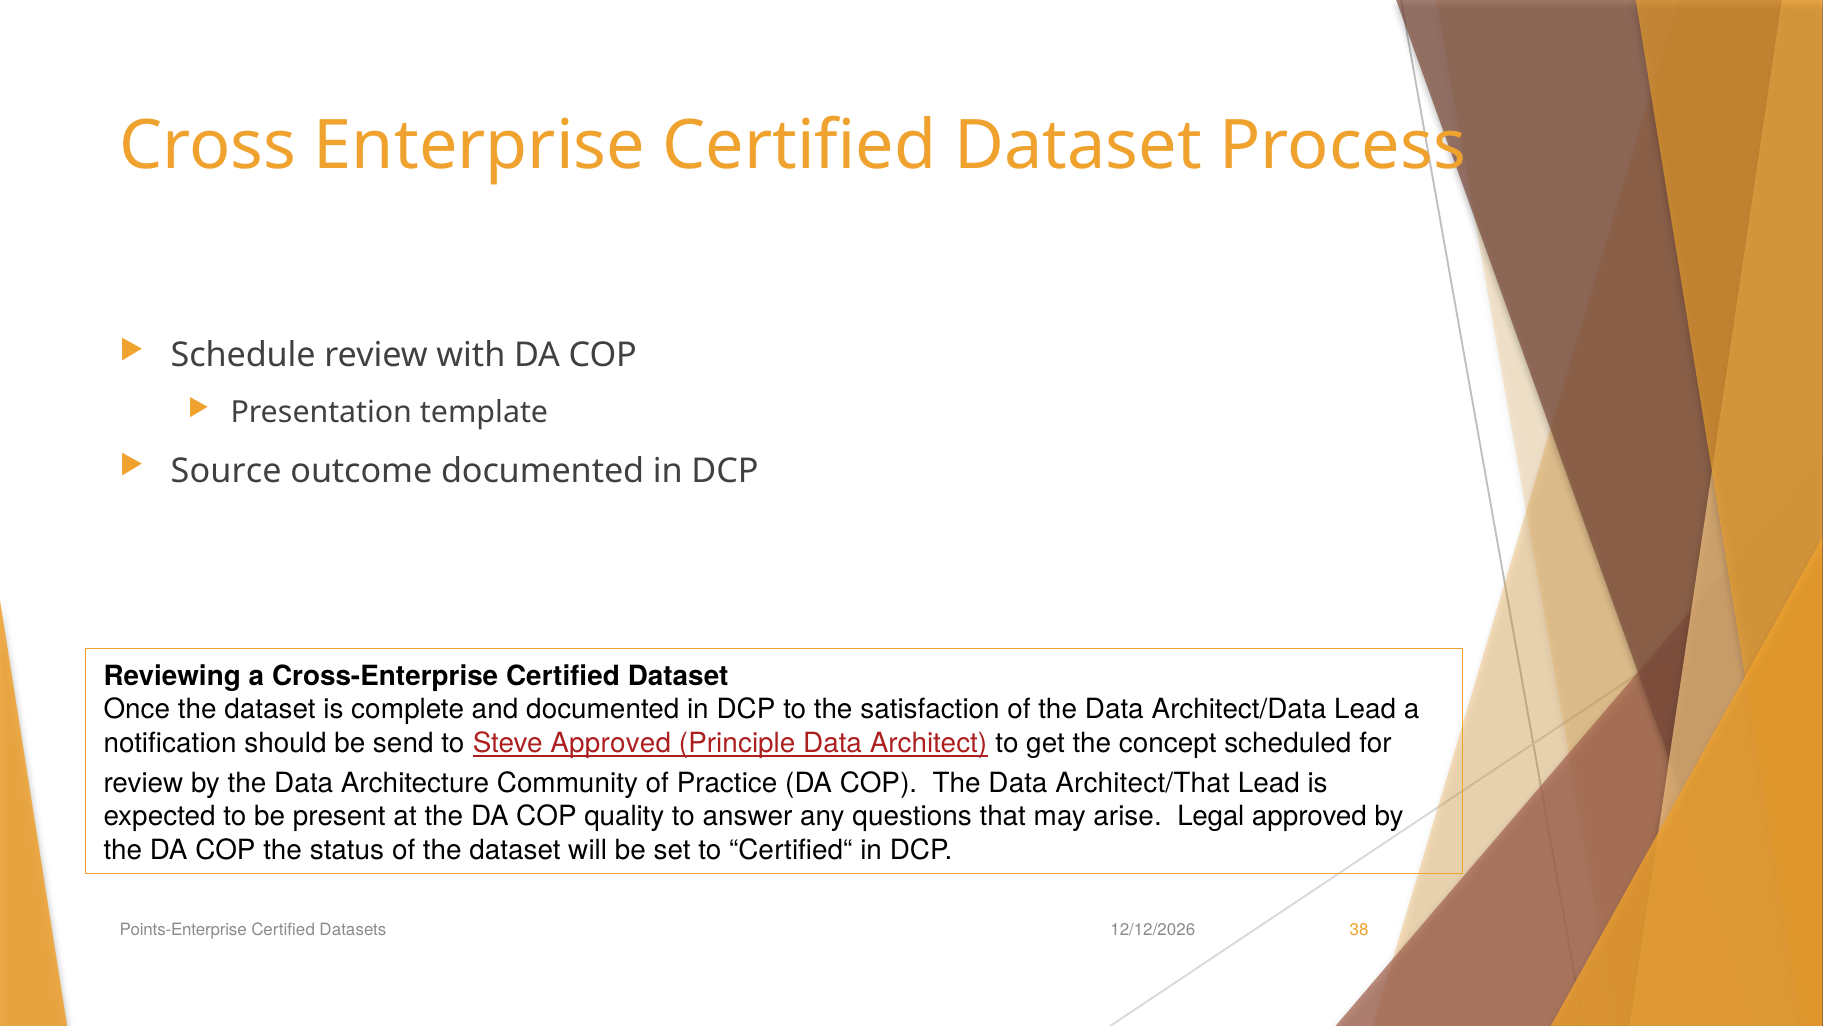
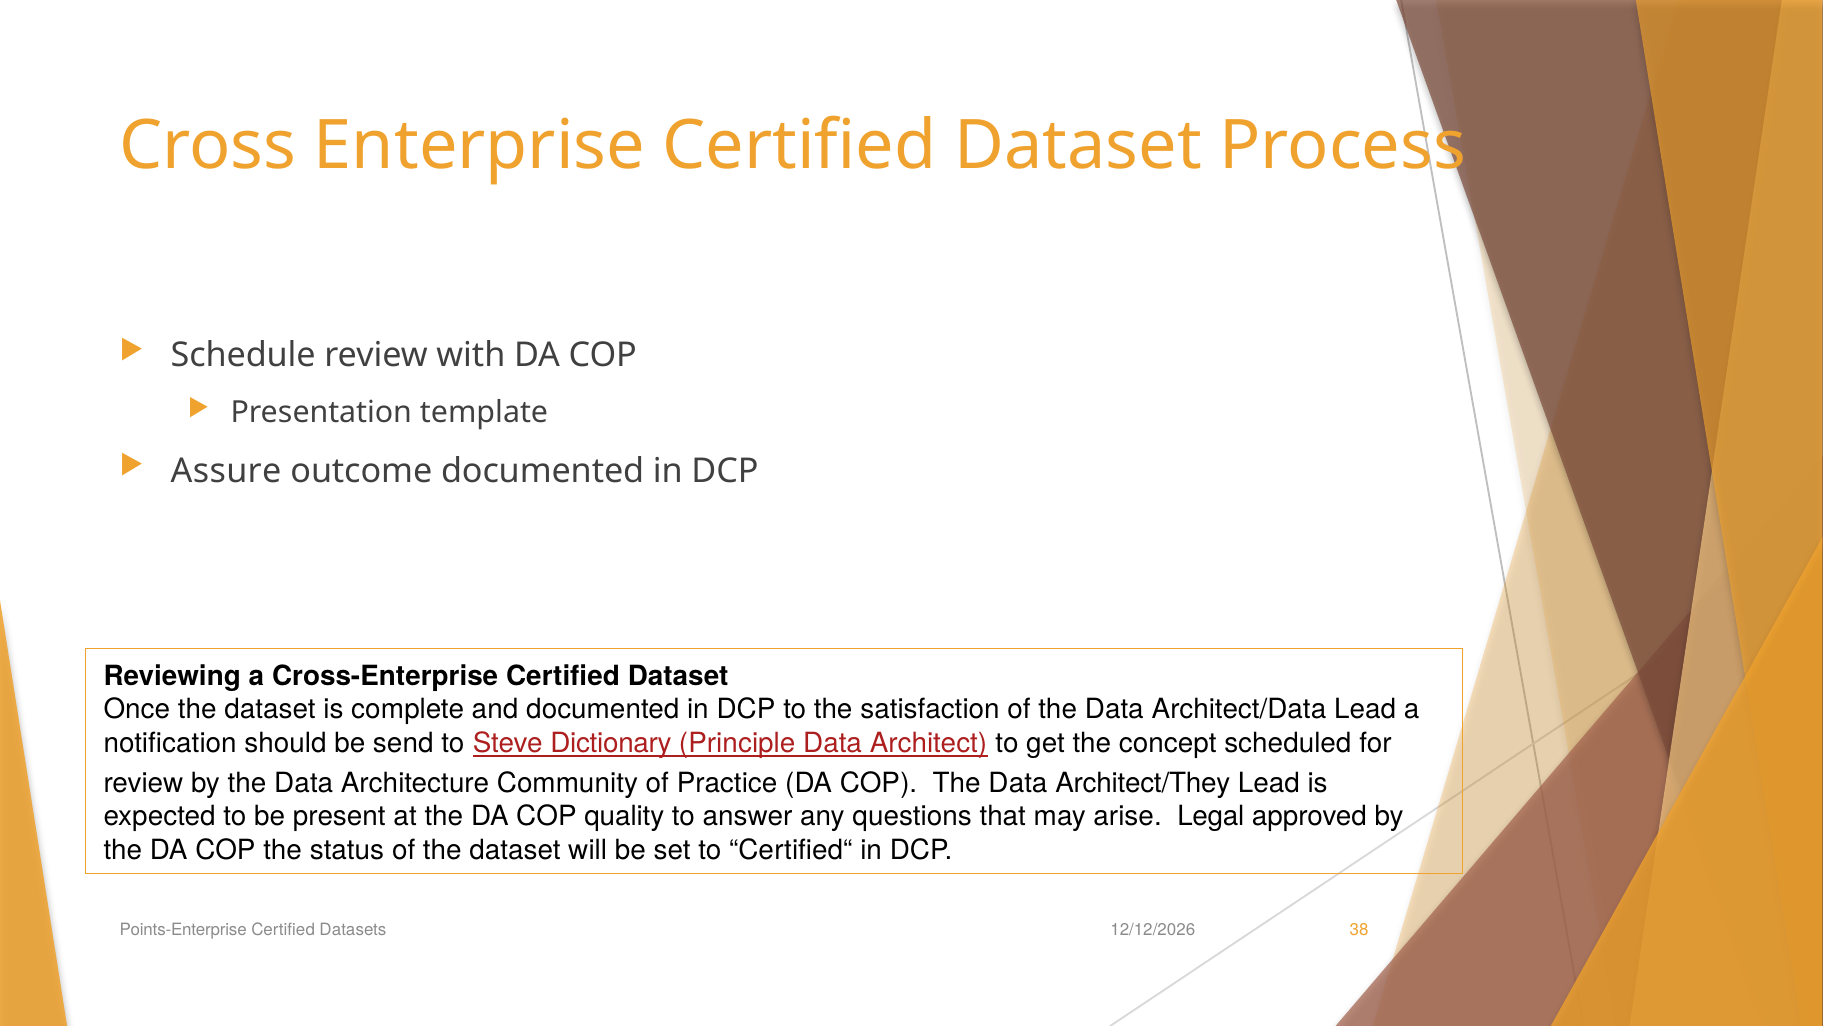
Source: Source -> Assure (226, 471)
Steve Approved: Approved -> Dictionary (611, 743)
Architect/That: Architect/That -> Architect/They (1143, 783)
